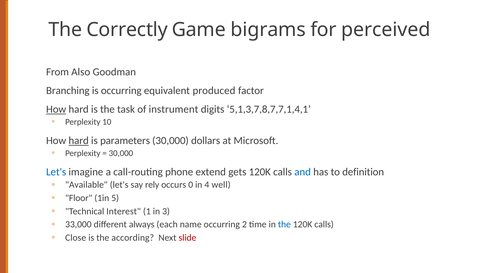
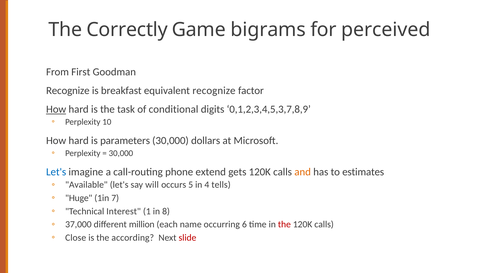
Also: Also -> First (81, 72)
Branching: Branching -> Recognize (68, 91)
is occurring: occurring -> breakfast (121, 91)
equivalent produced: produced -> recognize (214, 91)
instrument: instrument -> conditional (174, 109)
5,1,3,7,8,7,7,1,4,1: 5,1,3,7,8,7,7,1,4,1 -> 0,1,2,3,4,5,3,7,8,9 (269, 109)
hard underline: present -> none (79, 141)
and colour: blue -> orange (303, 172)
definition: definition -> estimates (363, 172)
rely: rely -> will (152, 185)
0: 0 -> 5 (191, 185)
well: well -> tells (221, 185)
Floor: Floor -> Huge (79, 198)
5: 5 -> 7 (115, 198)
3: 3 -> 8 (166, 212)
33,000: 33,000 -> 37,000 (78, 225)
always: always -> million (142, 225)
2: 2 -> 6 (244, 225)
the colour: blue -> red (284, 225)
